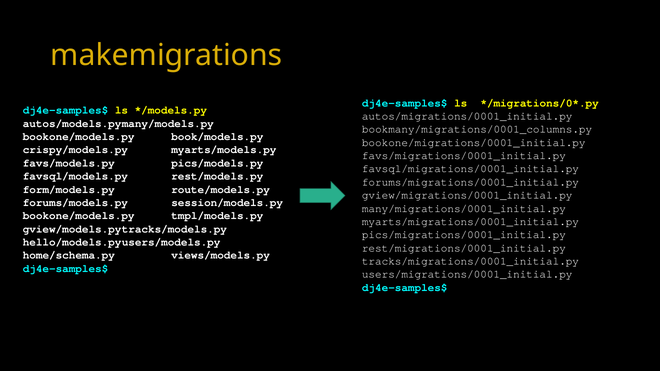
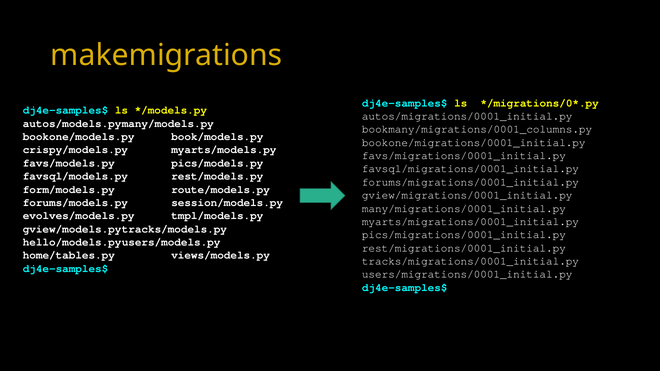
bookone/models.py: bookone/models.py -> evolves/models.py (79, 216)
home/schema.py: home/schema.py -> home/tables.py (69, 255)
